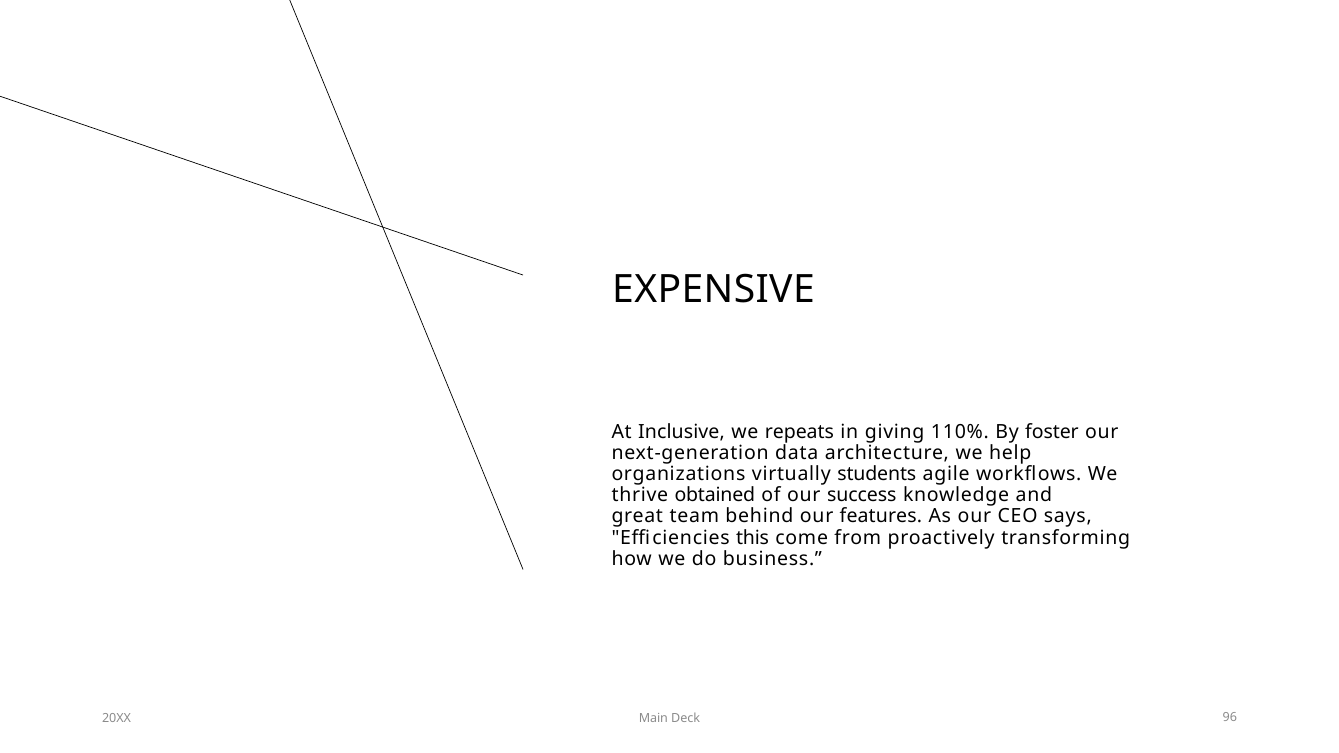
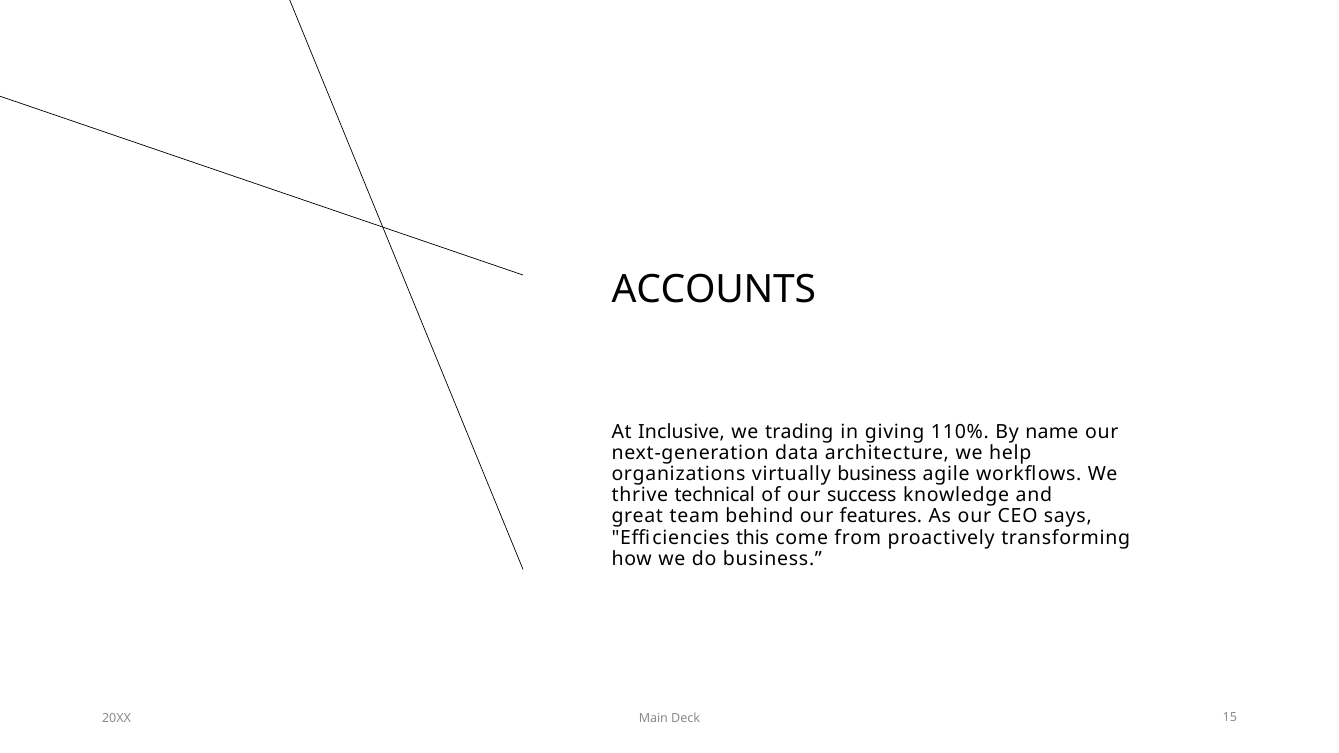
EXPENSIVE: EXPENSIVE -> ACCOUNTS (714, 290)
repeats: repeats -> trading (799, 432)
foster: foster -> name (1052, 432)
virtually students: students -> business (877, 474)
obtained: obtained -> technical (715, 496)
96: 96 -> 15 (1230, 718)
